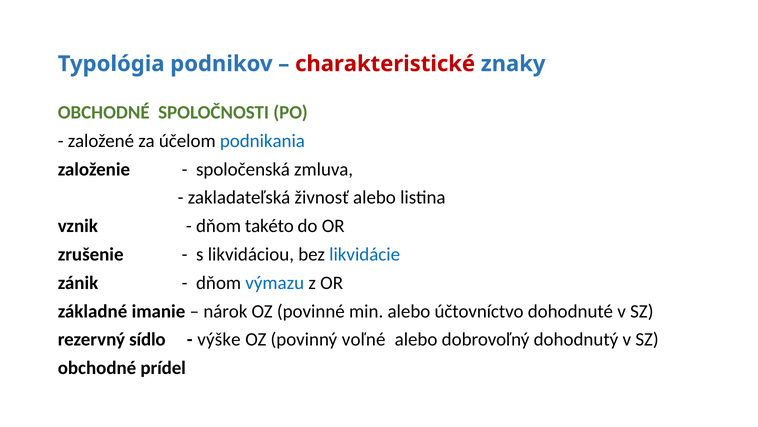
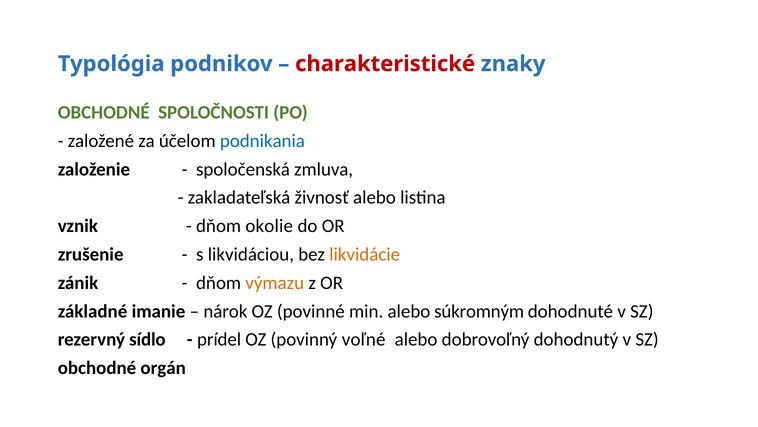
takéto: takéto -> okolie (269, 226)
likvidácie colour: blue -> orange (365, 254)
výmazu colour: blue -> orange (275, 282)
účtovníctvo: účtovníctvo -> súkromným (479, 311)
výške: výške -> prídel (219, 339)
prídel: prídel -> orgán (163, 368)
